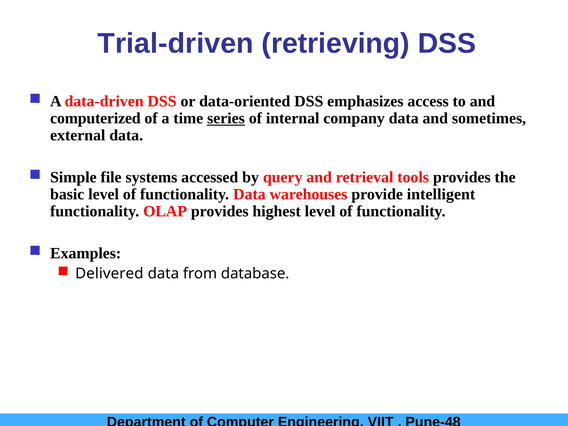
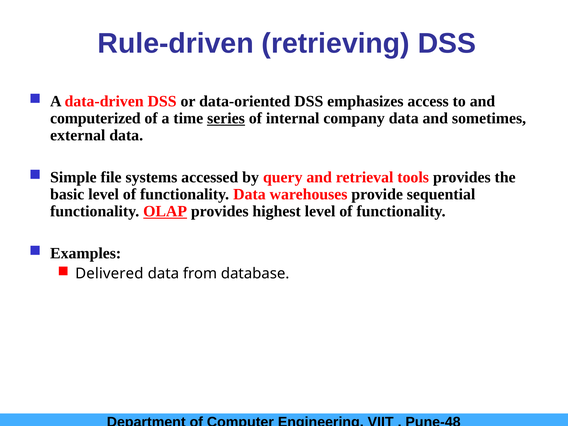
Trial-driven: Trial-driven -> Rule-driven (176, 44)
intelligent: intelligent -> sequential (441, 194)
OLAP underline: none -> present (165, 211)
